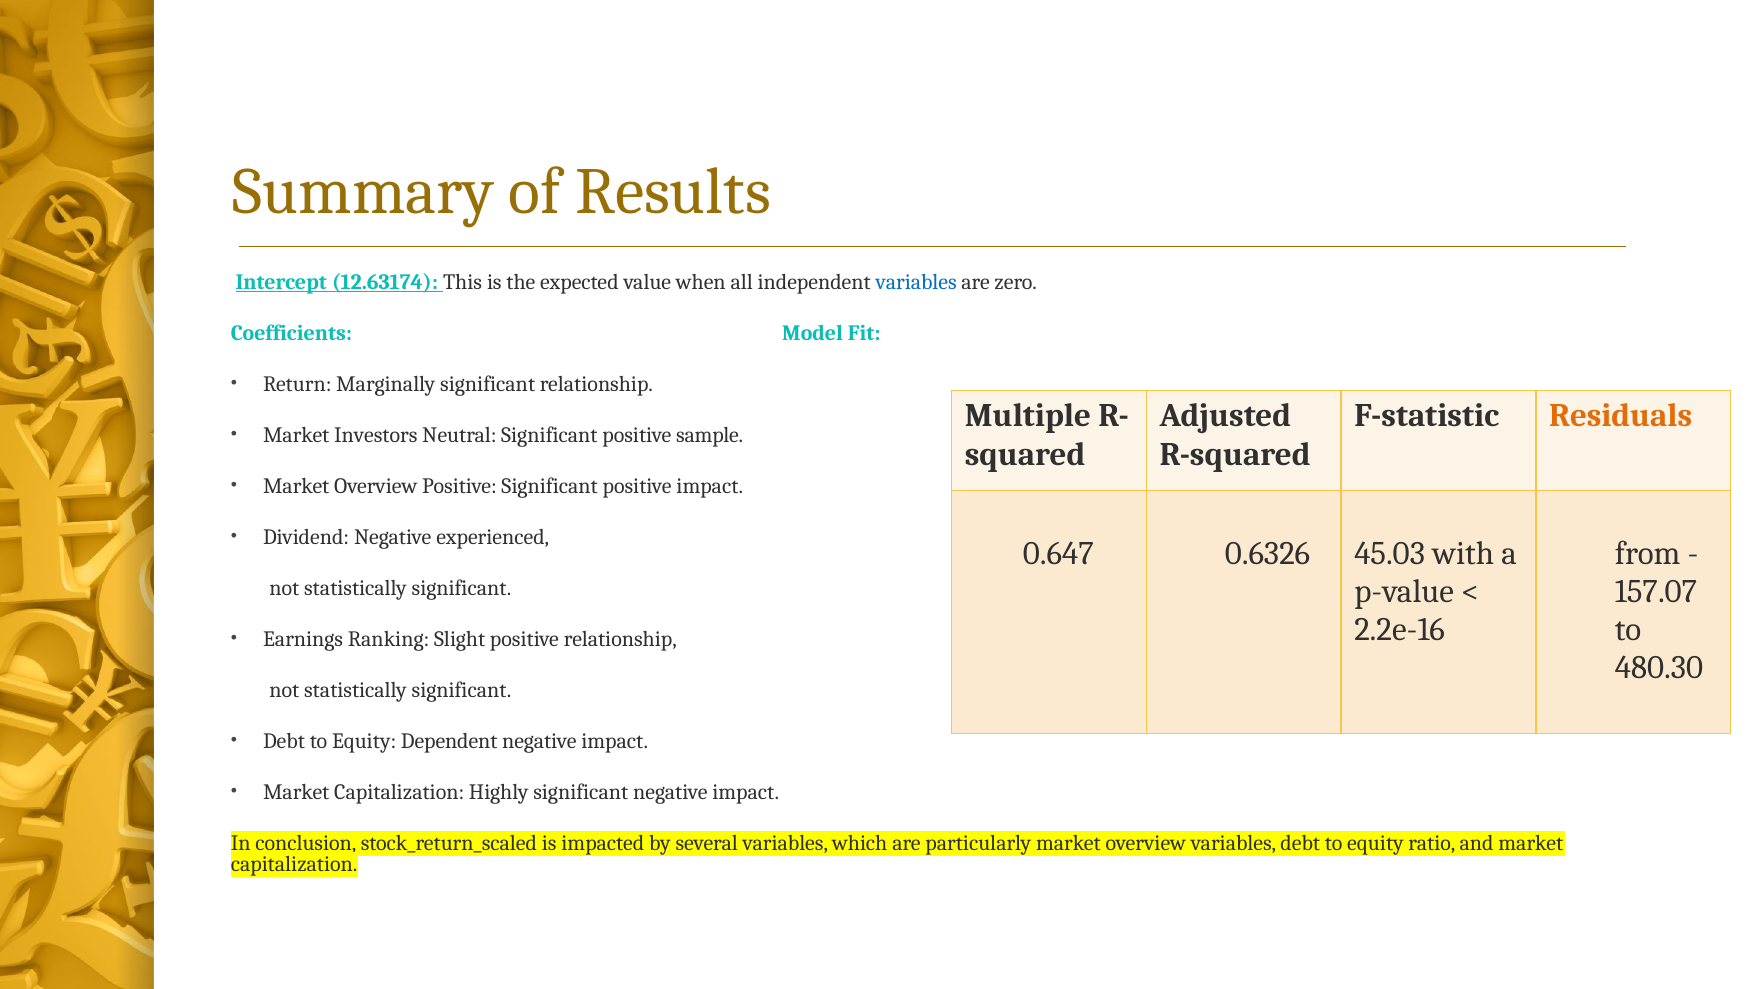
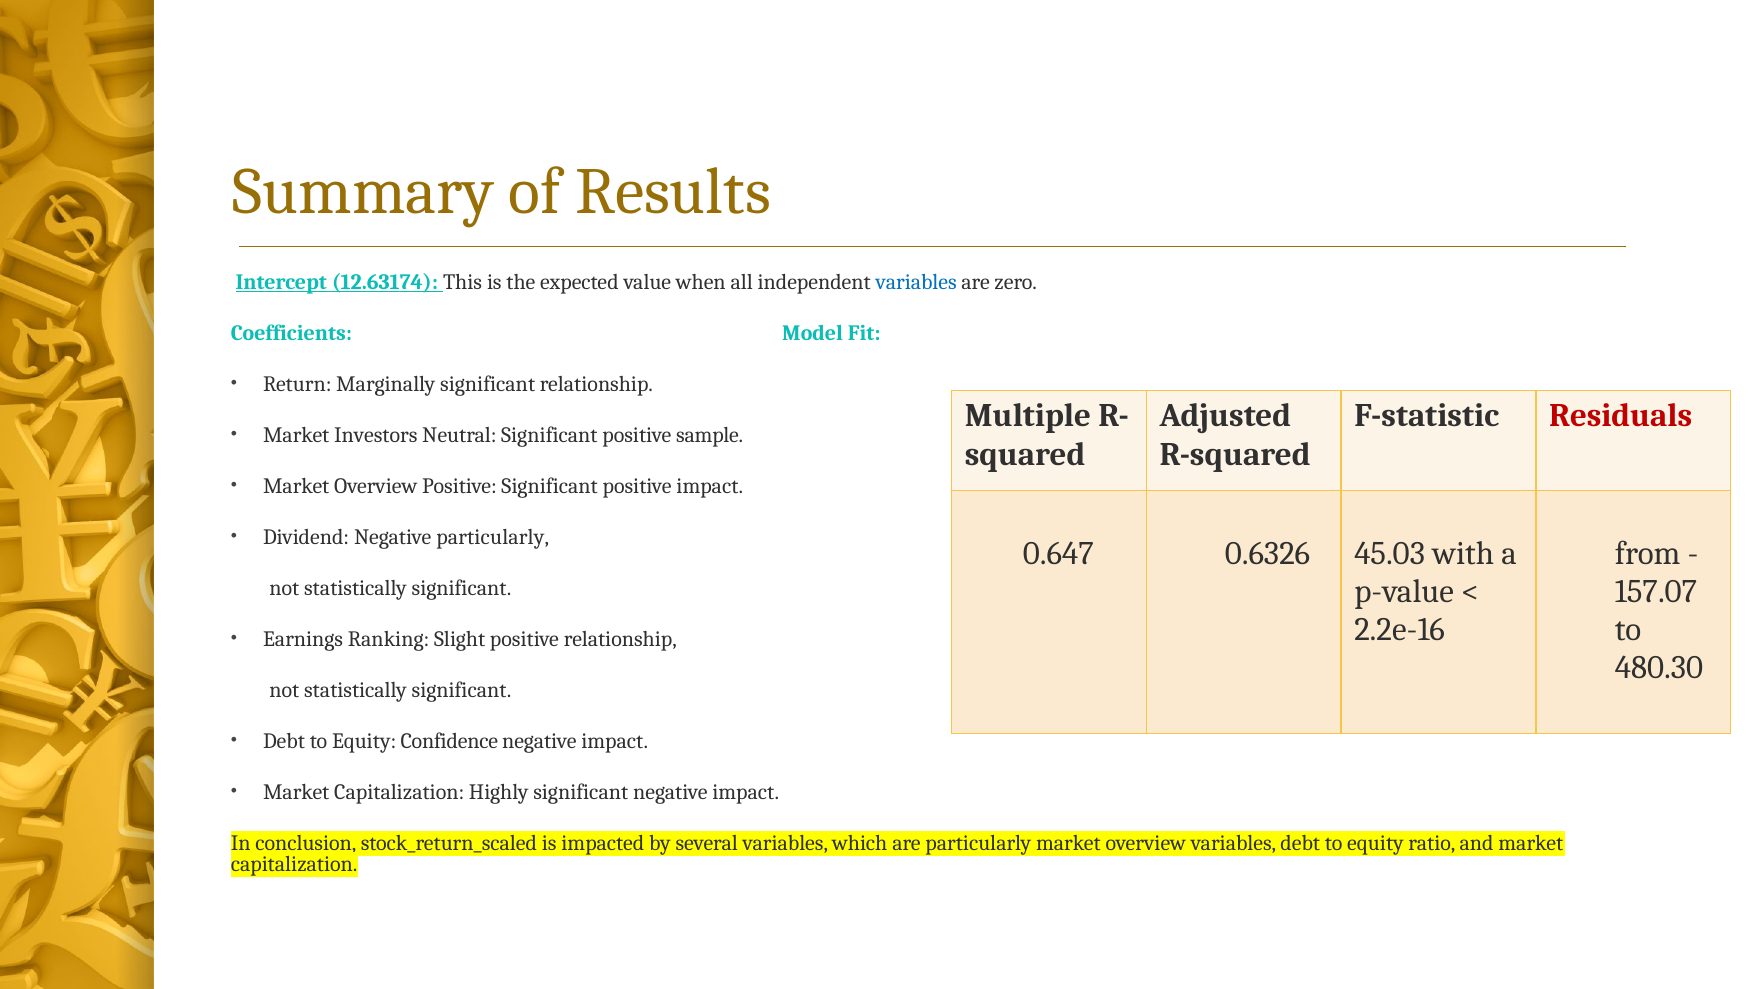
Residuals colour: orange -> red (1621, 416)
Negative experienced: experienced -> particularly (493, 537)
Dependent: Dependent -> Confidence (449, 741)
